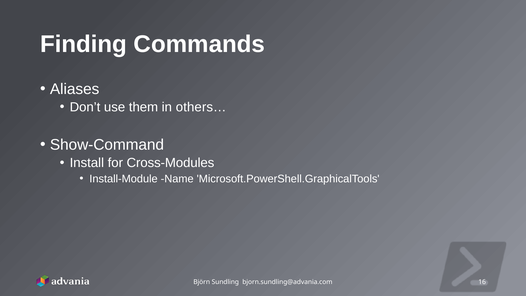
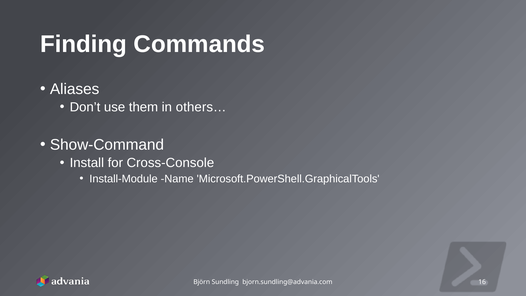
Cross-Modules: Cross-Modules -> Cross-Console (170, 163)
